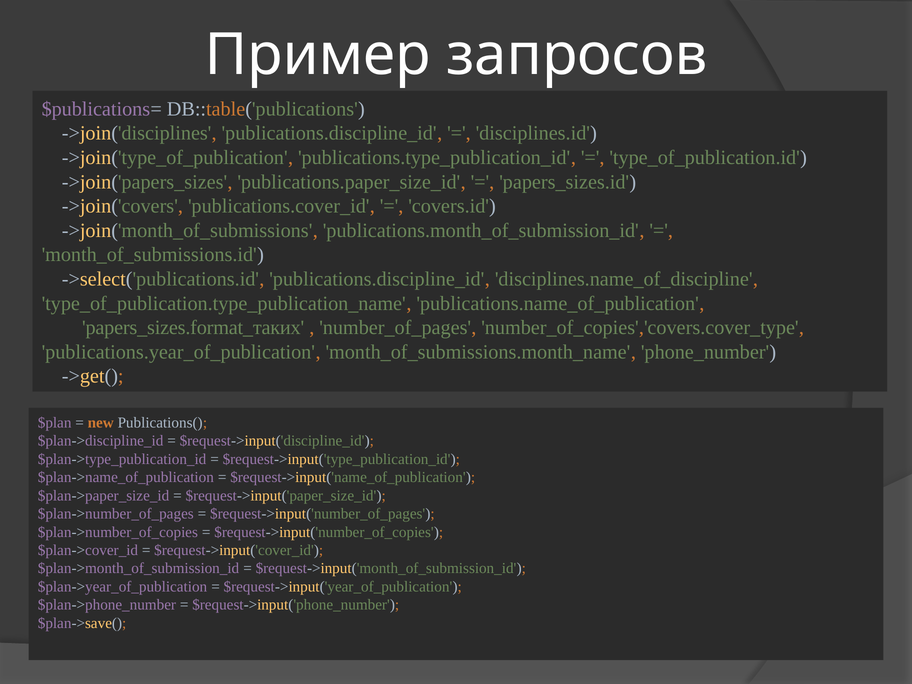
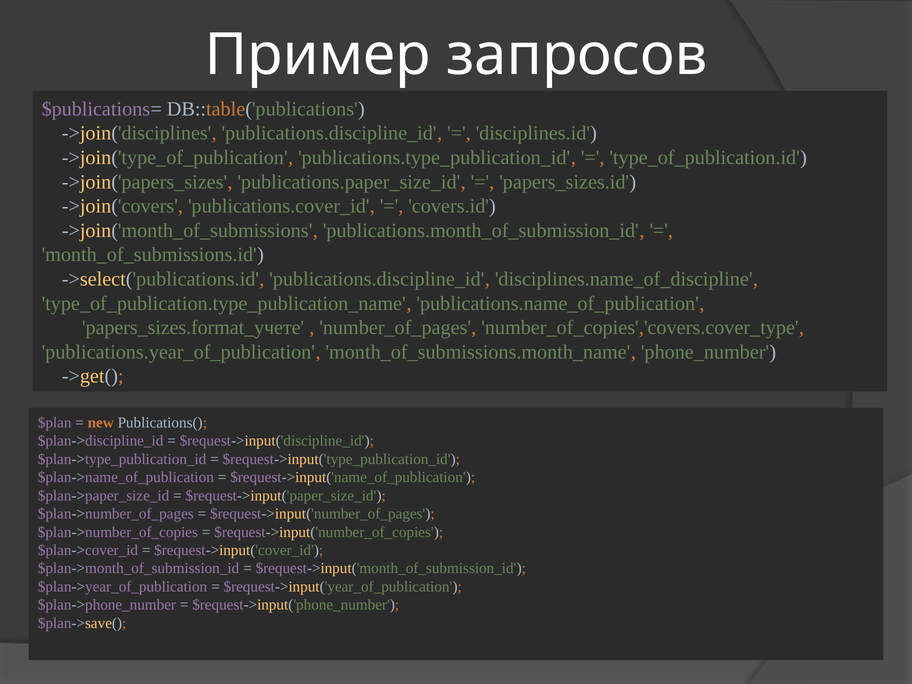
papers_sizes.format_таких: papers_sizes.format_таких -> papers_sizes.format_учете (193, 328)
